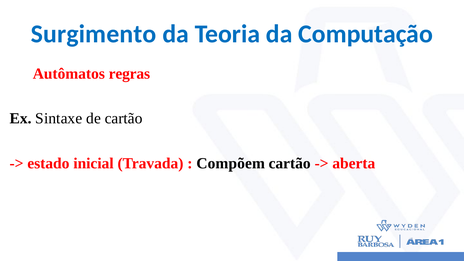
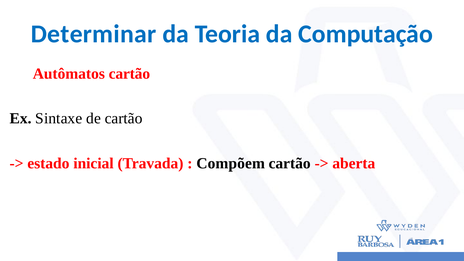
Surgimento: Surgimento -> Determinar (94, 34)
Autômatos regras: regras -> cartão (129, 74)
